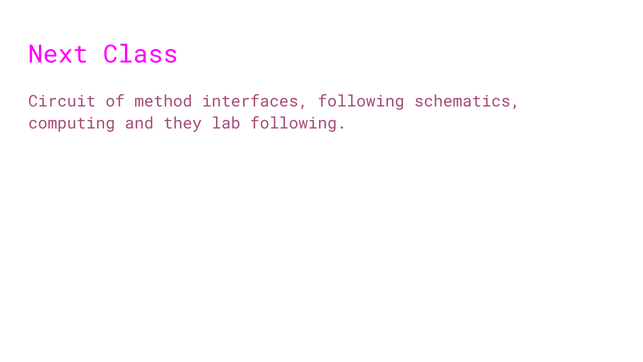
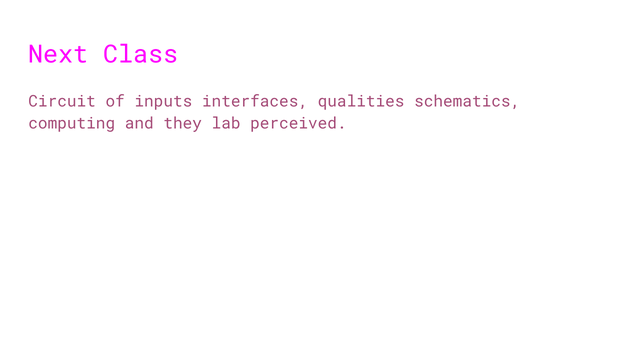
method: method -> inputs (163, 101)
interfaces following: following -> qualities (361, 101)
lab following: following -> perceived (298, 123)
